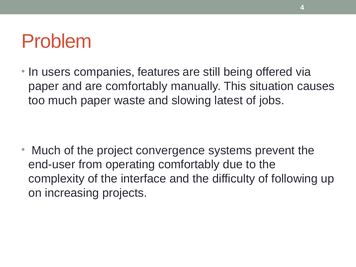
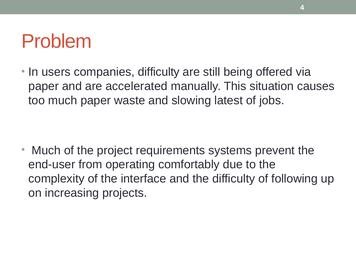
companies features: features -> difficulty (159, 72)
are comfortably: comfortably -> accelerated (137, 86)
convergence: convergence -> requirements (171, 150)
